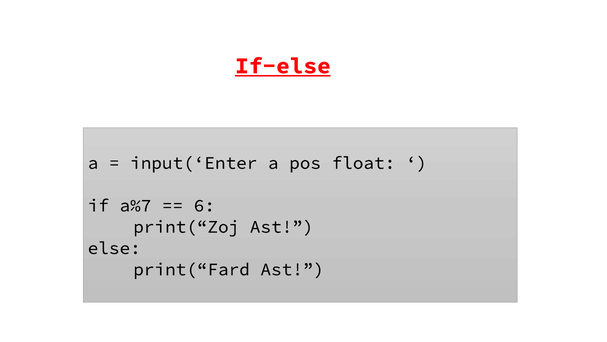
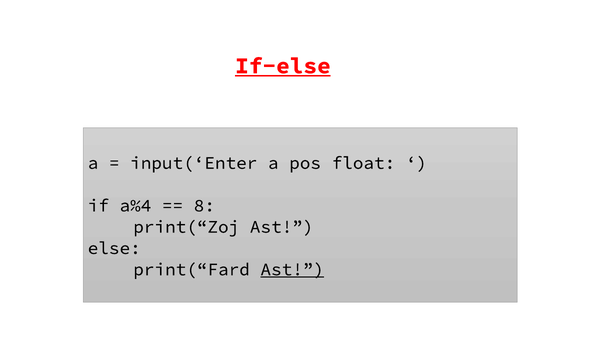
a%7: a%7 -> a%4 (135, 205)
6: 6 -> 8 (204, 205)
Ast underline: none -> present (292, 269)
